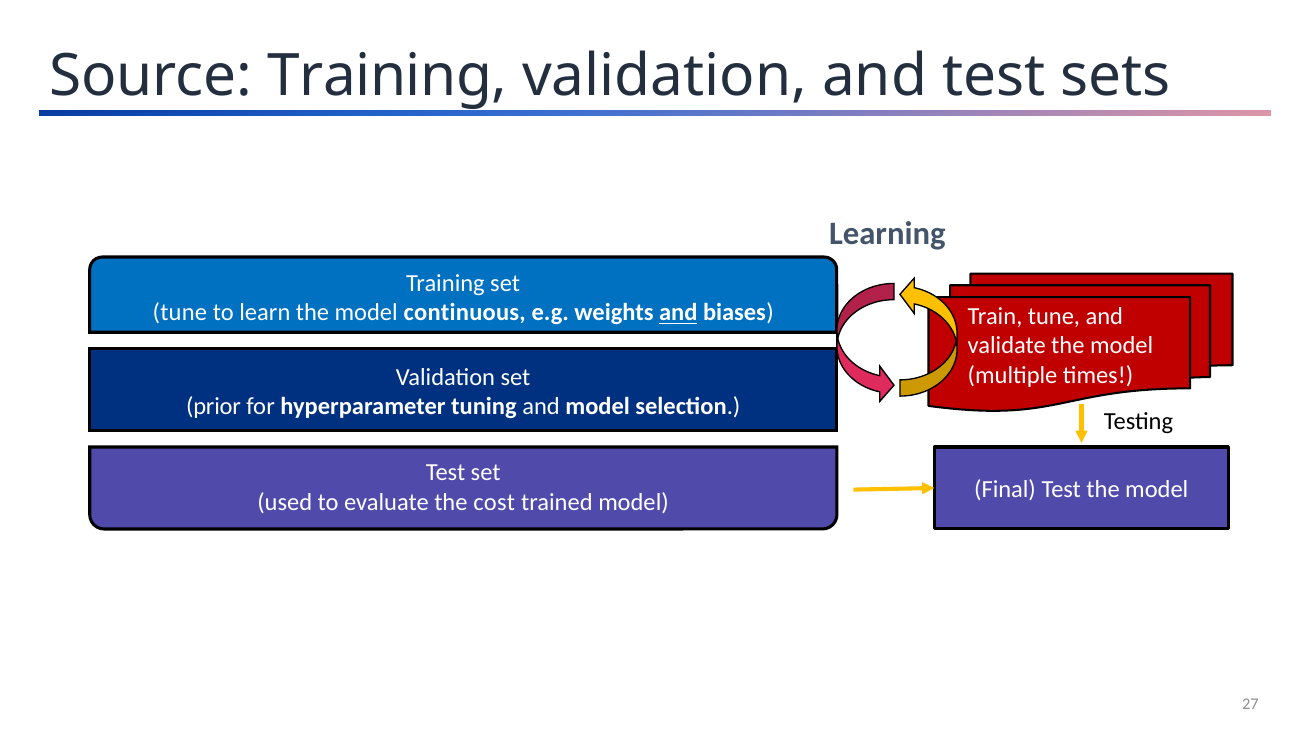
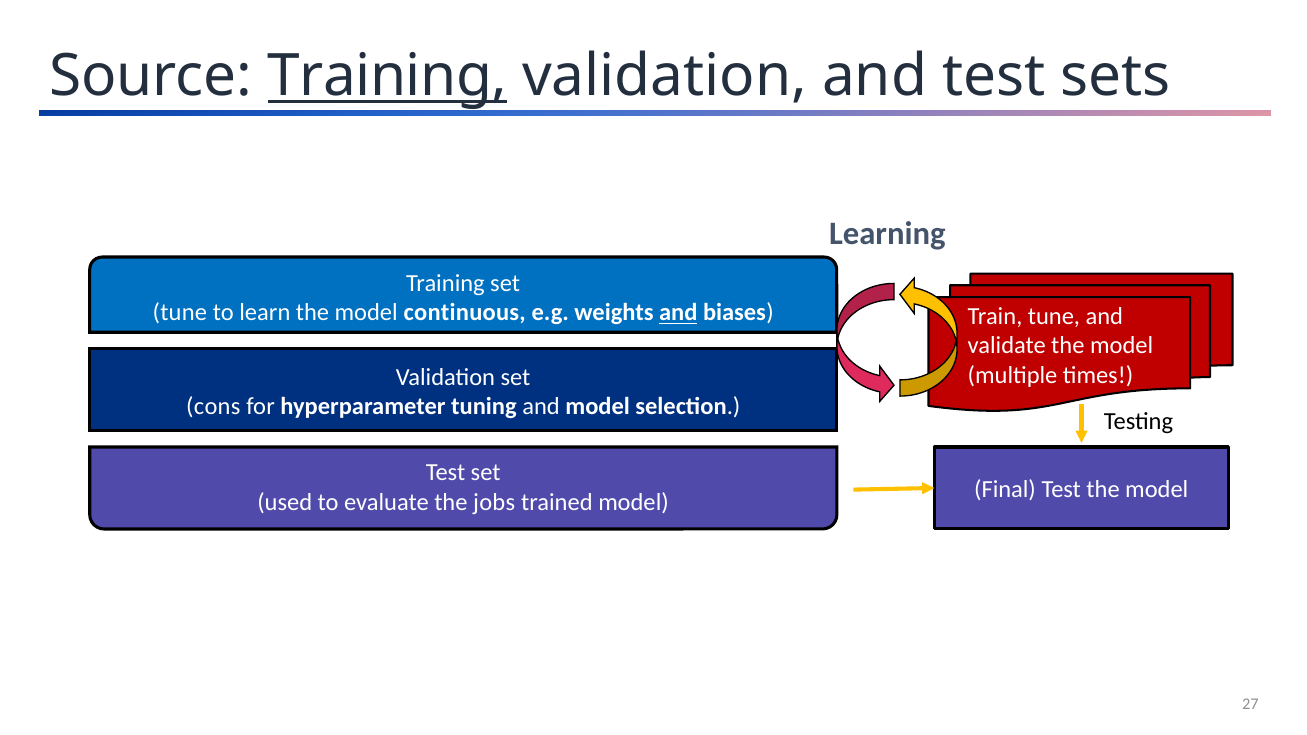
Training underline: none -> present (387, 76)
prior: prior -> cons (213, 406)
cost: cost -> jobs (494, 502)
